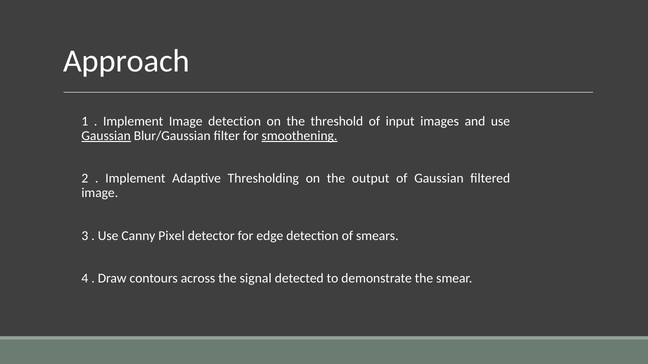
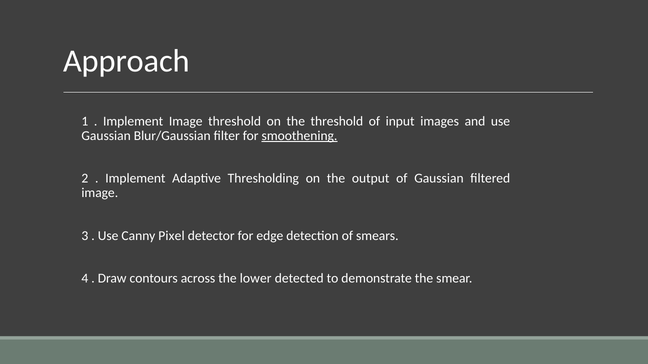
Image detection: detection -> threshold (235, 121)
Gaussian underline: present -> none (106, 136)
signal: signal -> lower (256, 279)
